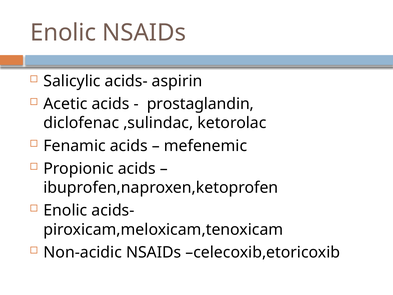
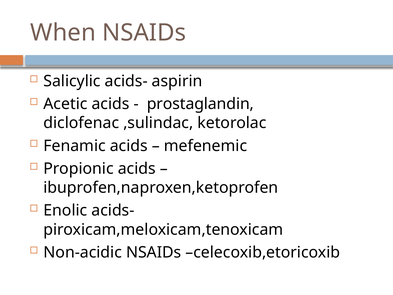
Enolic: Enolic -> When (63, 33)
